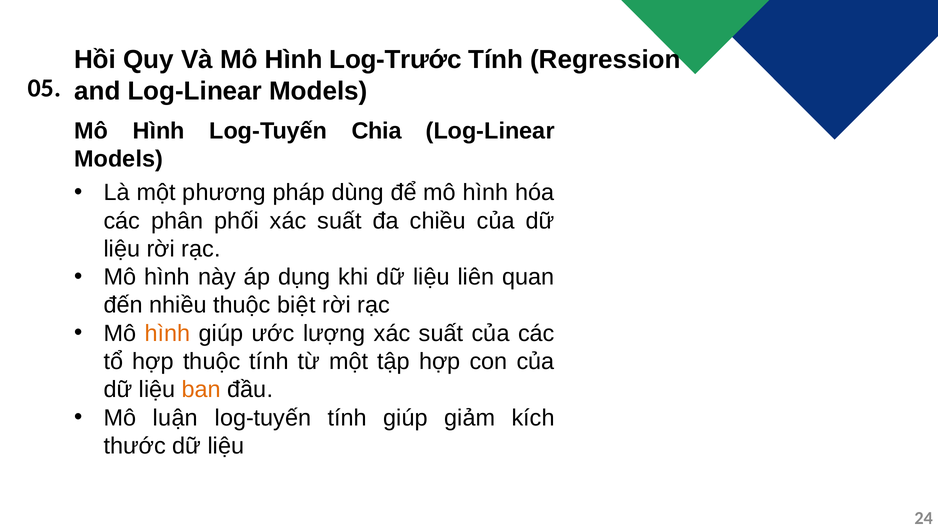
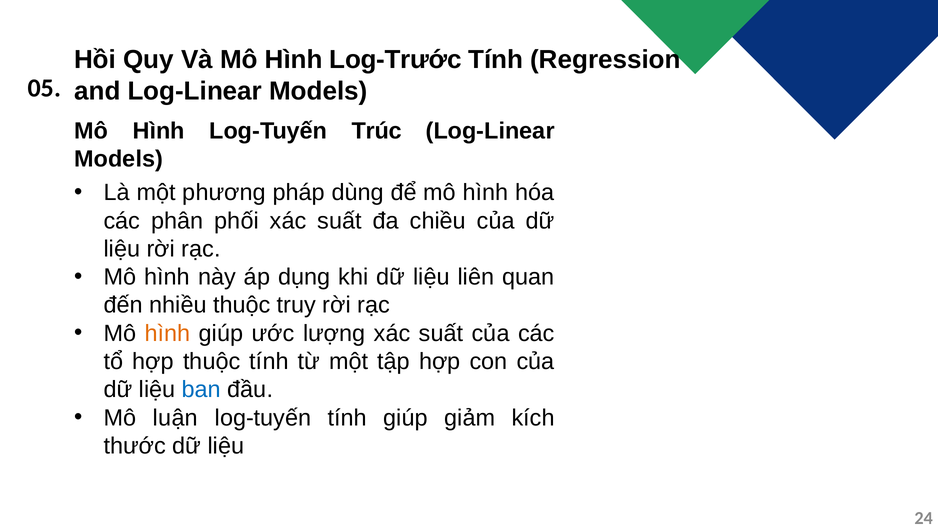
Chia: Chia -> Trúc (377, 131)
biệt: biệt -> truy (296, 305)
ban colour: orange -> blue (201, 389)
